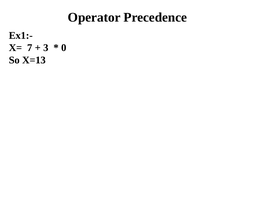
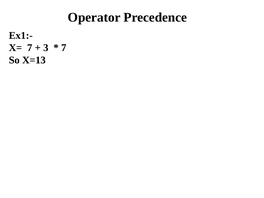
0: 0 -> 7 (64, 48)
